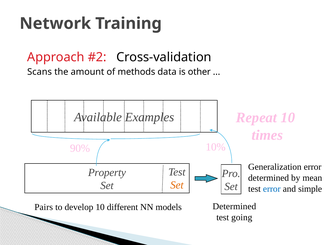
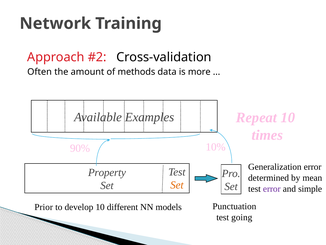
Scans: Scans -> Often (40, 72)
other: other -> more (199, 72)
error colour: blue -> purple (272, 188)
Pairs: Pairs -> Prior (44, 207)
models Determined: Determined -> Punctuation (234, 206)
